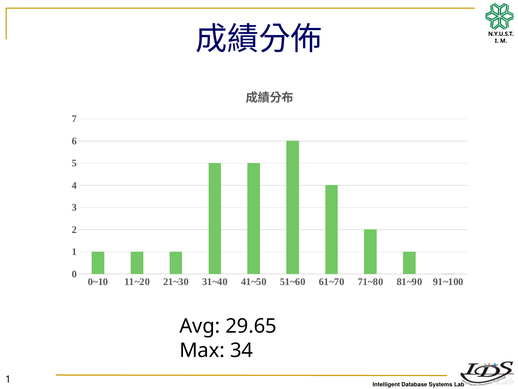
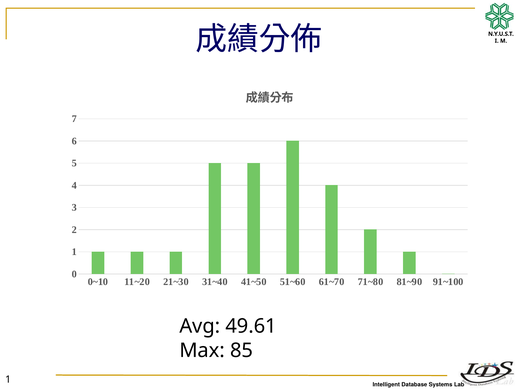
29.65: 29.65 -> 49.61 (251, 326)
34: 34 -> 85 (242, 350)
